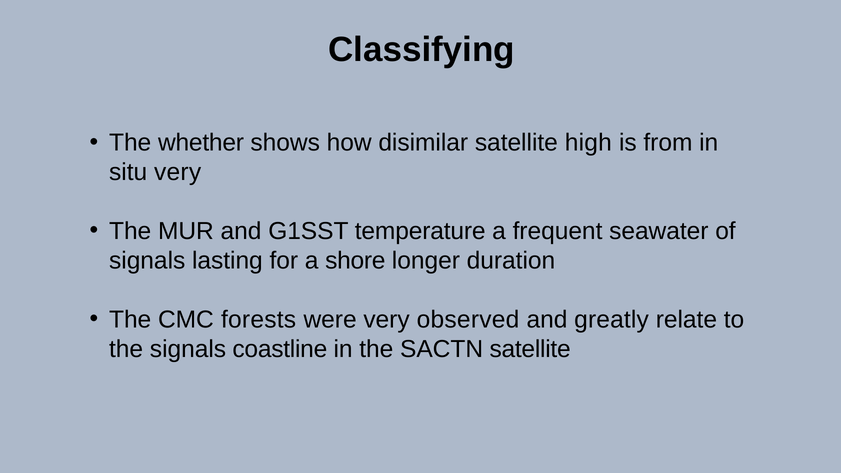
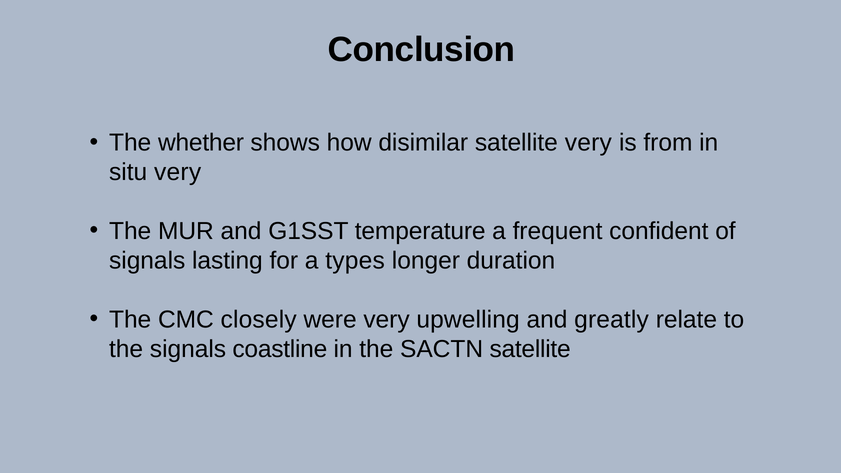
Classifying: Classifying -> Conclusion (422, 50)
satellite high: high -> very (588, 143)
seawater: seawater -> confident (659, 231)
shore: shore -> types (355, 261)
forests: forests -> closely (259, 320)
observed: observed -> upwelling (468, 320)
